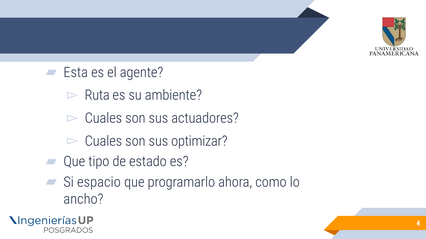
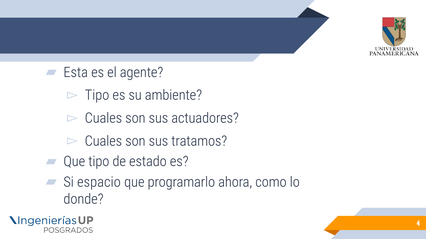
Ruta: Ruta -> Tipo (97, 96)
optimizar: optimizar -> tratamos (199, 141)
ancho: ancho -> donde (83, 200)
